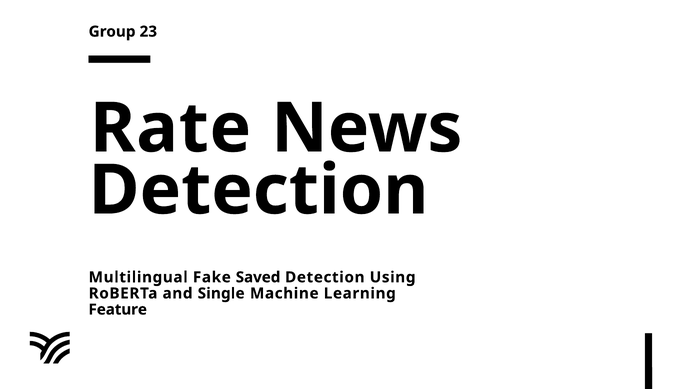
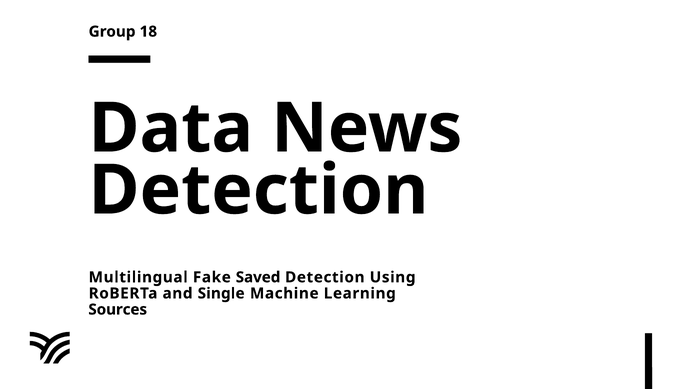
23: 23 -> 18 (148, 32)
Rate: Rate -> Data (171, 128)
Feature: Feature -> Sources (118, 309)
